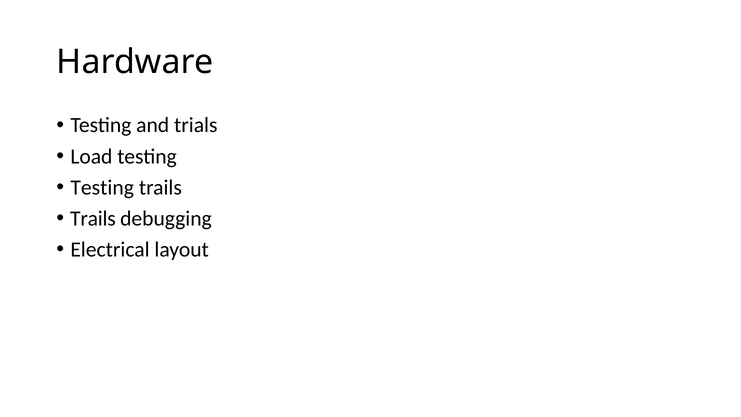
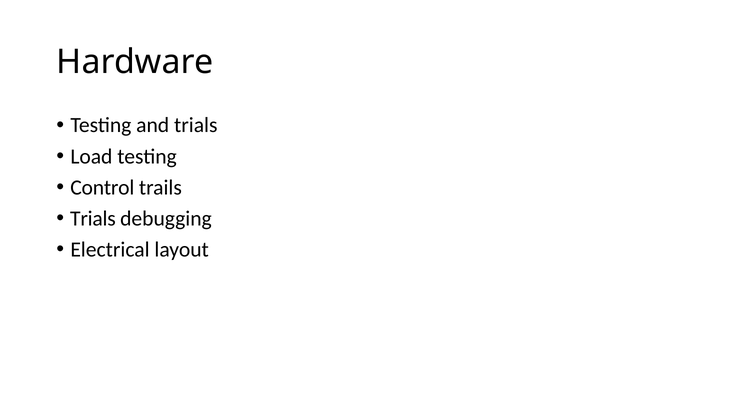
Testing: Testing -> Control (102, 187)
Trails: Trails -> Trials (93, 218)
